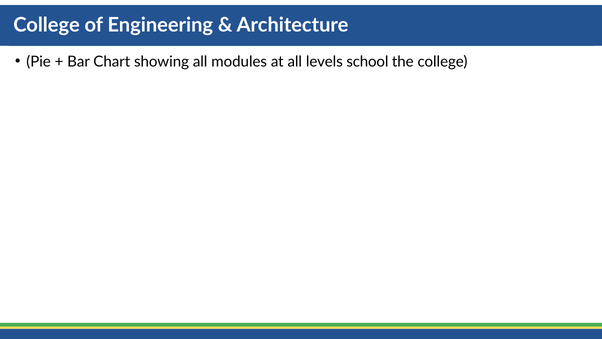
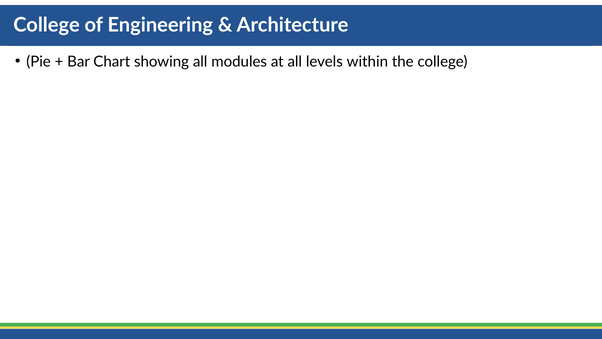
school: school -> within (367, 61)
